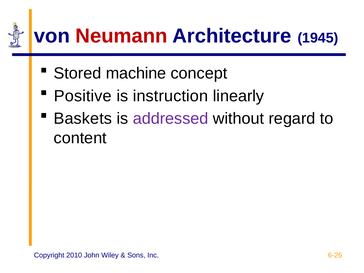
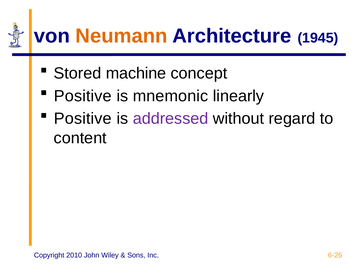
Neumann colour: red -> orange (121, 36)
instruction: instruction -> mnemonic (171, 96)
Baskets: Baskets -> Positive (83, 119)
